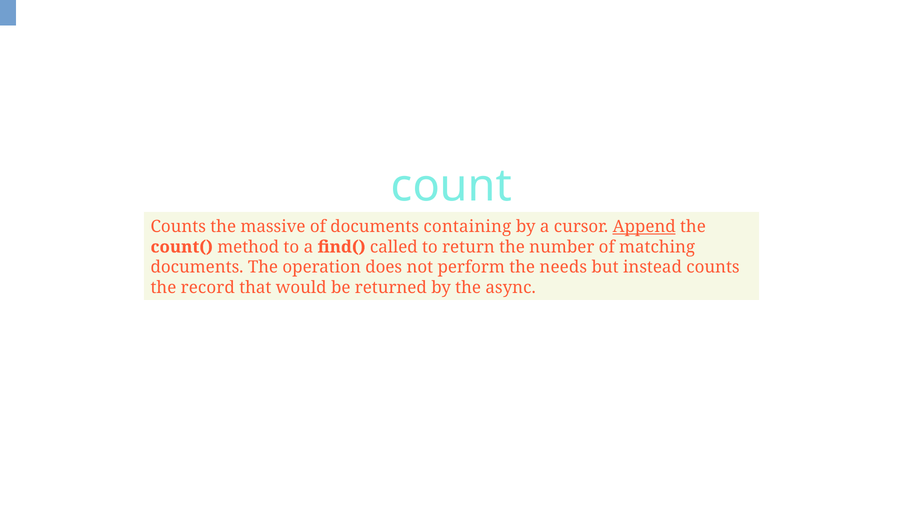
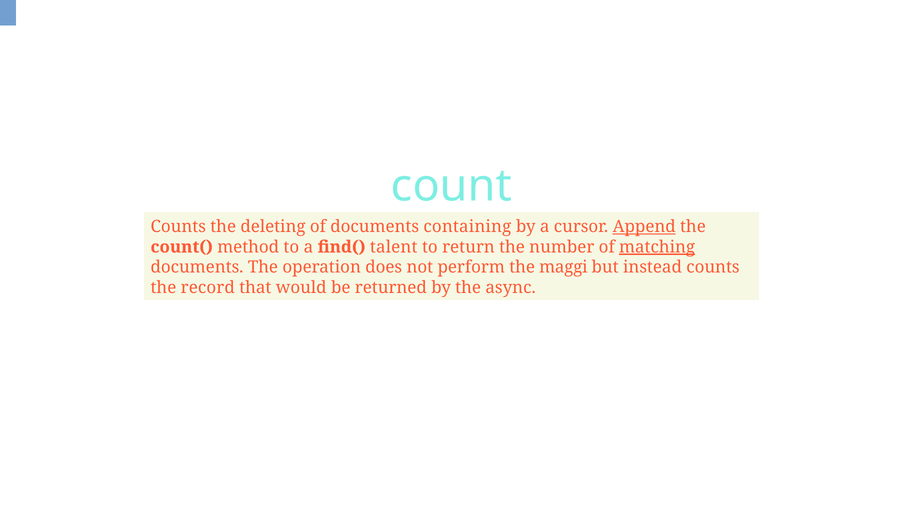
massive: massive -> deleting (273, 227)
called: called -> talent (394, 247)
matching underline: none -> present (657, 247)
needs: needs -> maggi (563, 267)
